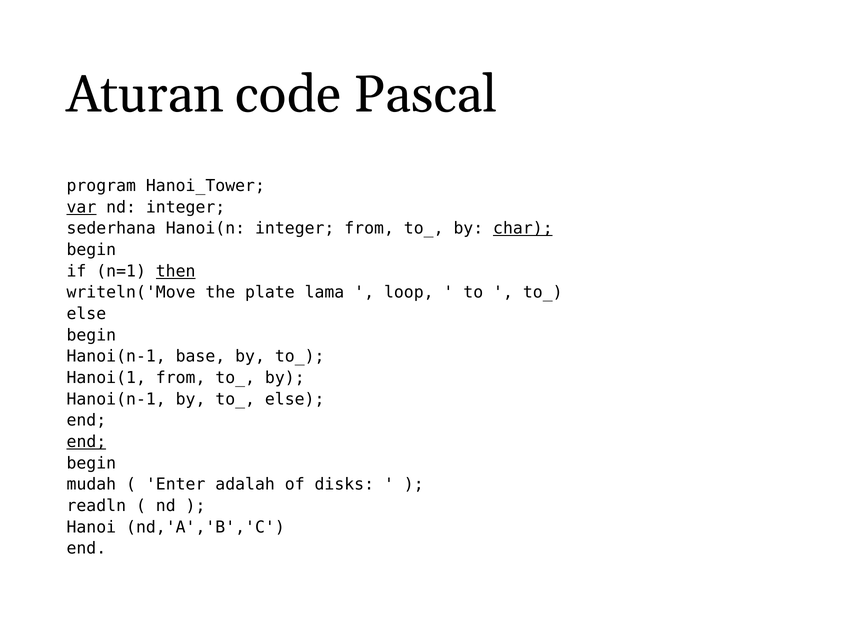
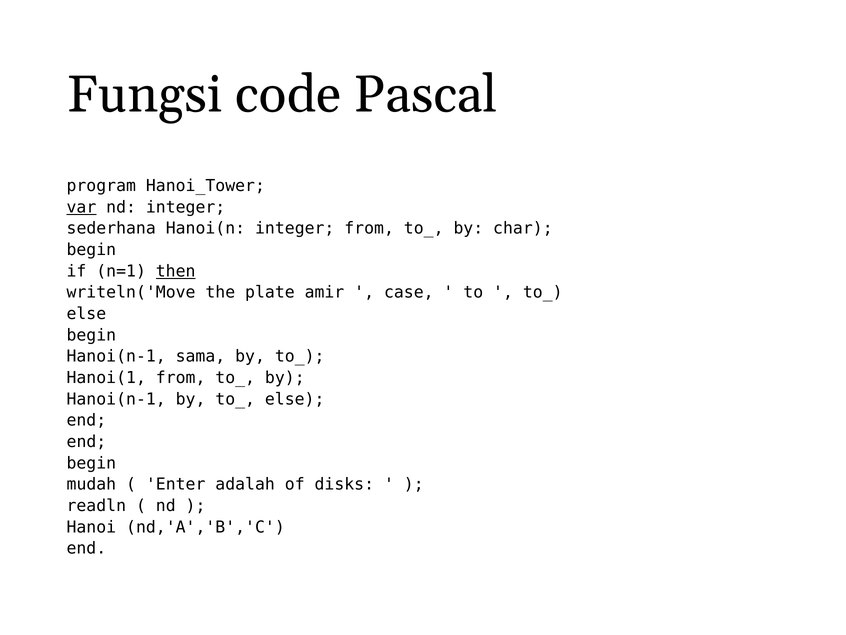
Aturan: Aturan -> Fungsi (145, 95)
char underline: present -> none (523, 228)
lama: lama -> amir (324, 292)
loop: loop -> case (409, 292)
base: base -> sama (200, 356)
end underline: present -> none (86, 442)
